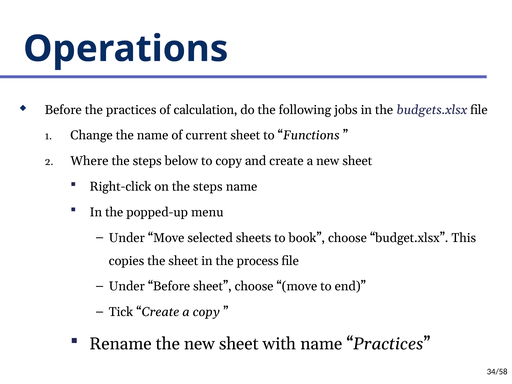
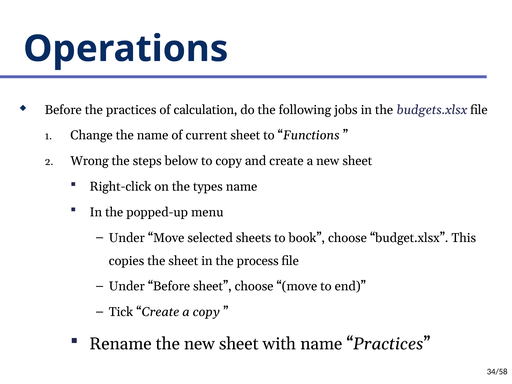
Where: Where -> Wrong (90, 161)
on the steps: steps -> types (208, 187)
